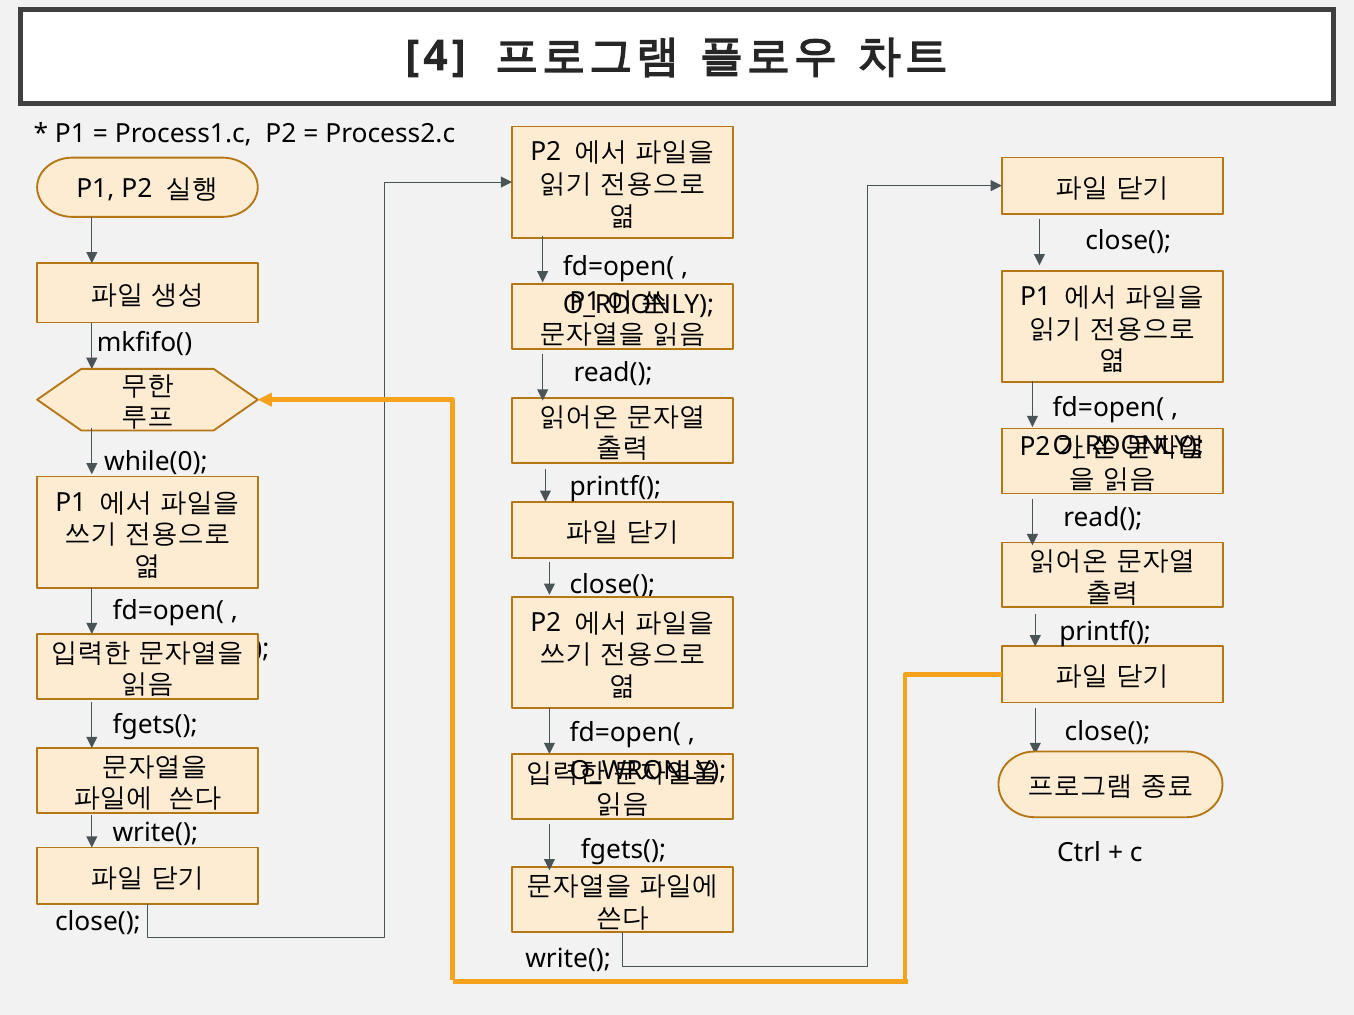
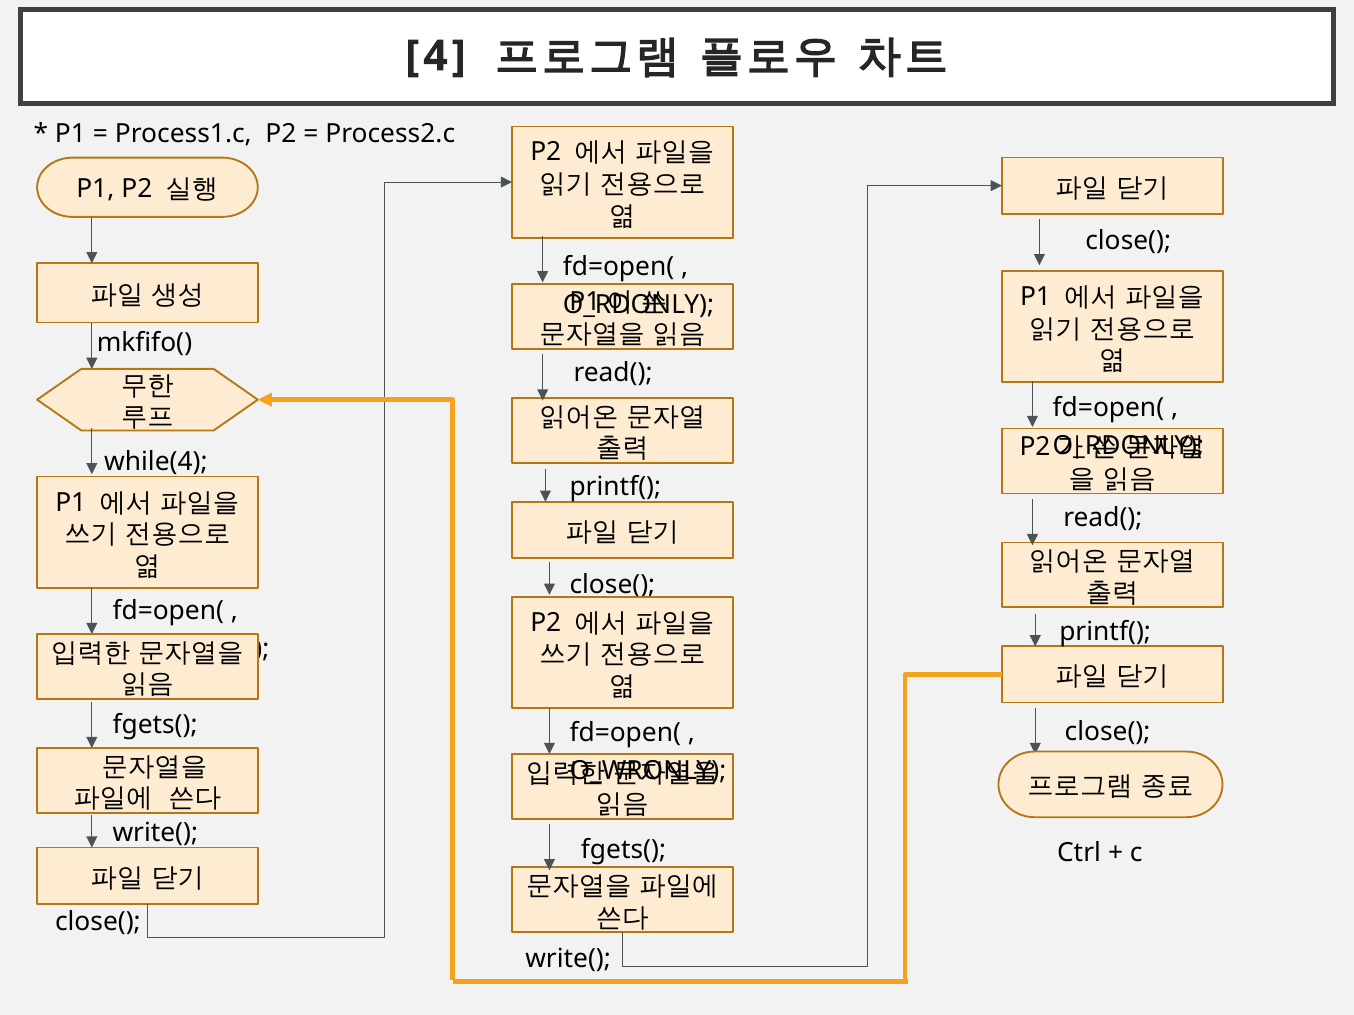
while(0: while(0 -> while(4 (156, 462)
